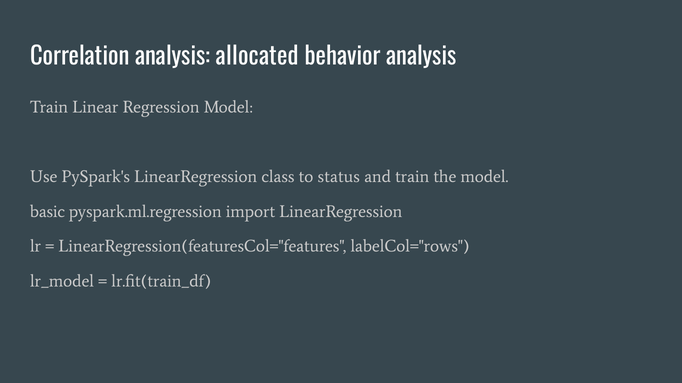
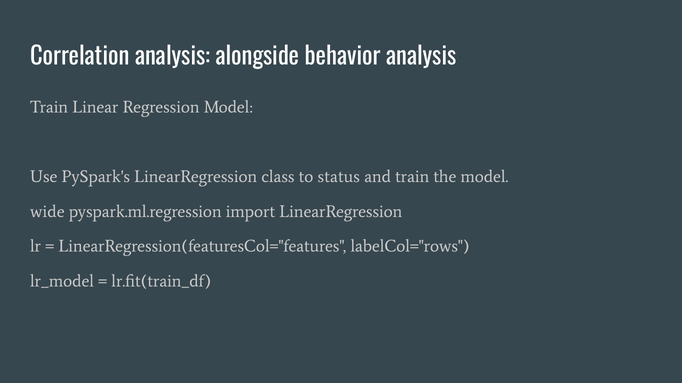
allocated: allocated -> alongside (258, 57)
basic: basic -> wide (47, 212)
